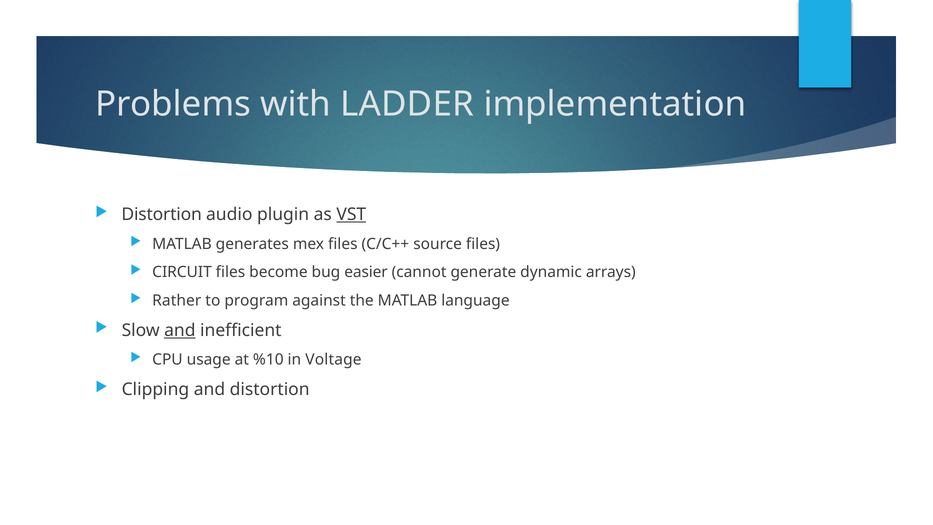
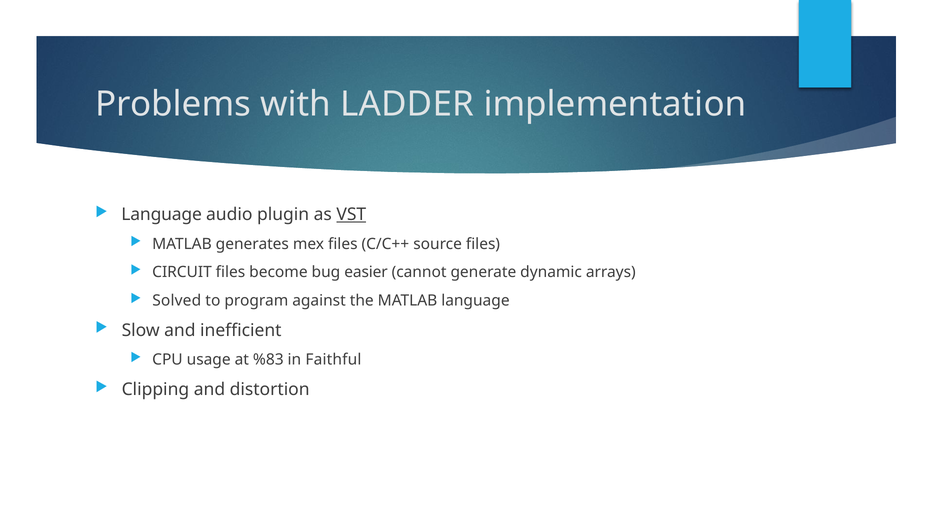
Distortion: Distortion -> Language (162, 214)
Rather: Rather -> Solved (177, 301)
and underline: present -> none (180, 330)
%10: %10 -> %83 (268, 360)
Voltage: Voltage -> Faithful (333, 360)
